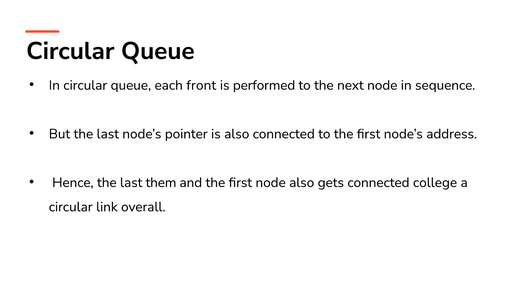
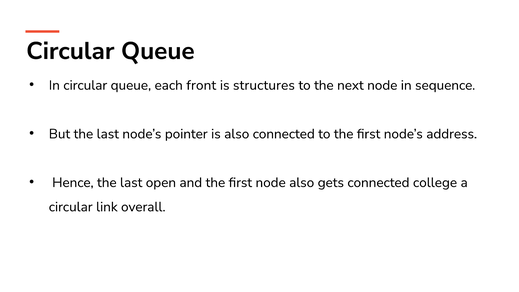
performed: performed -> structures (264, 85)
them: them -> open (161, 183)
